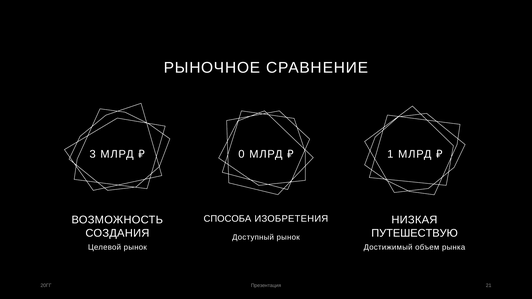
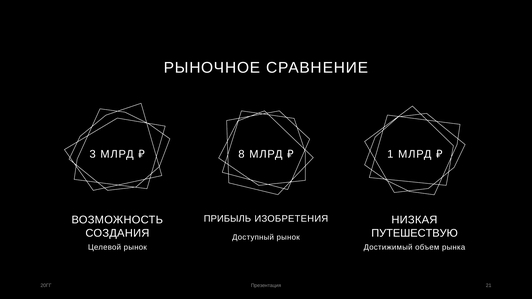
0: 0 -> 8 (241, 154)
СПОСОБА: СПОСОБА -> ПРИБЫЛЬ (227, 219)
